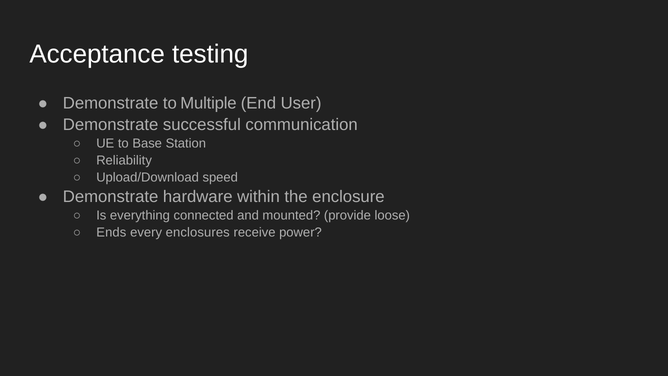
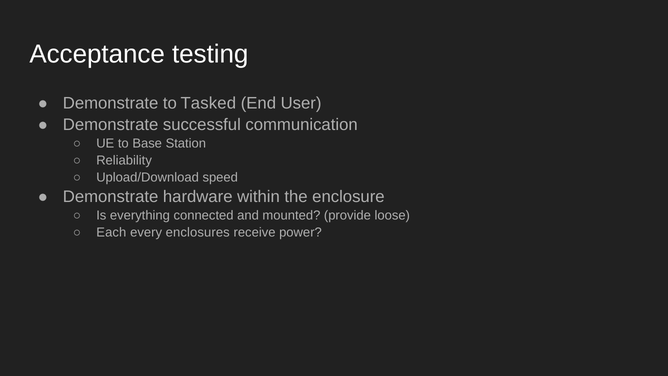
Multiple: Multiple -> Tasked (208, 103)
Ends: Ends -> Each (111, 232)
